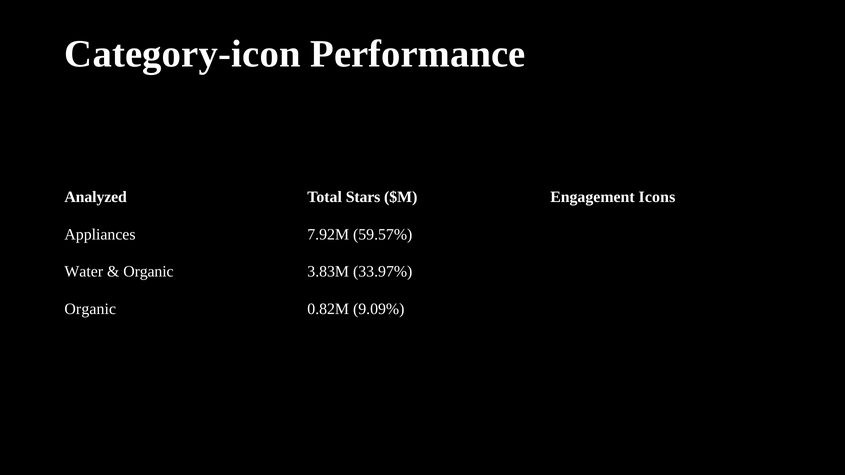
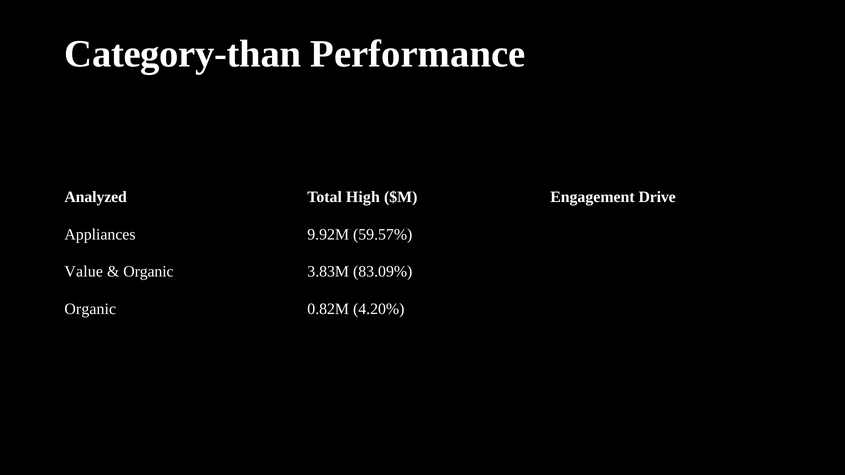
Category-icon: Category-icon -> Category-than (183, 54)
Stars: Stars -> High (363, 197)
Icons: Icons -> Drive (657, 197)
7.92M: 7.92M -> 9.92M (328, 235)
Water: Water -> Value (84, 272)
33.97%: 33.97% -> 83.09% (383, 272)
9.09%: 9.09% -> 4.20% (379, 309)
